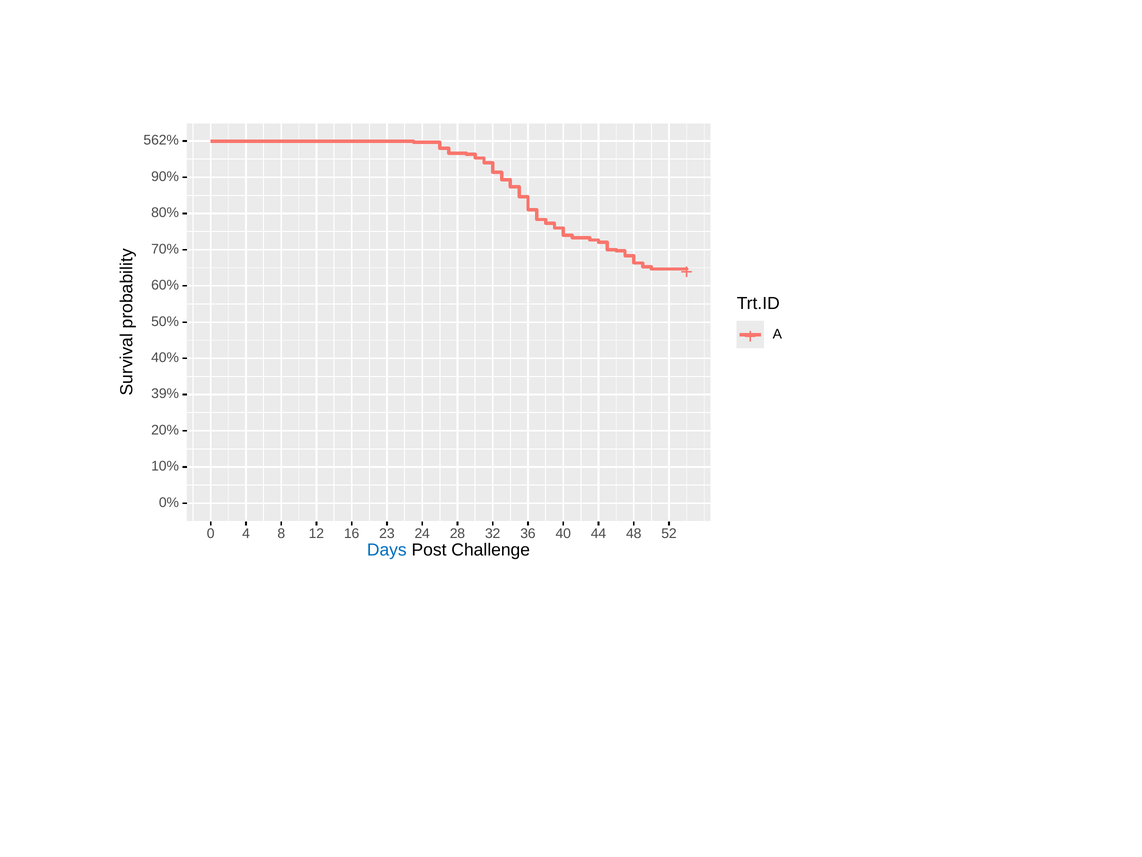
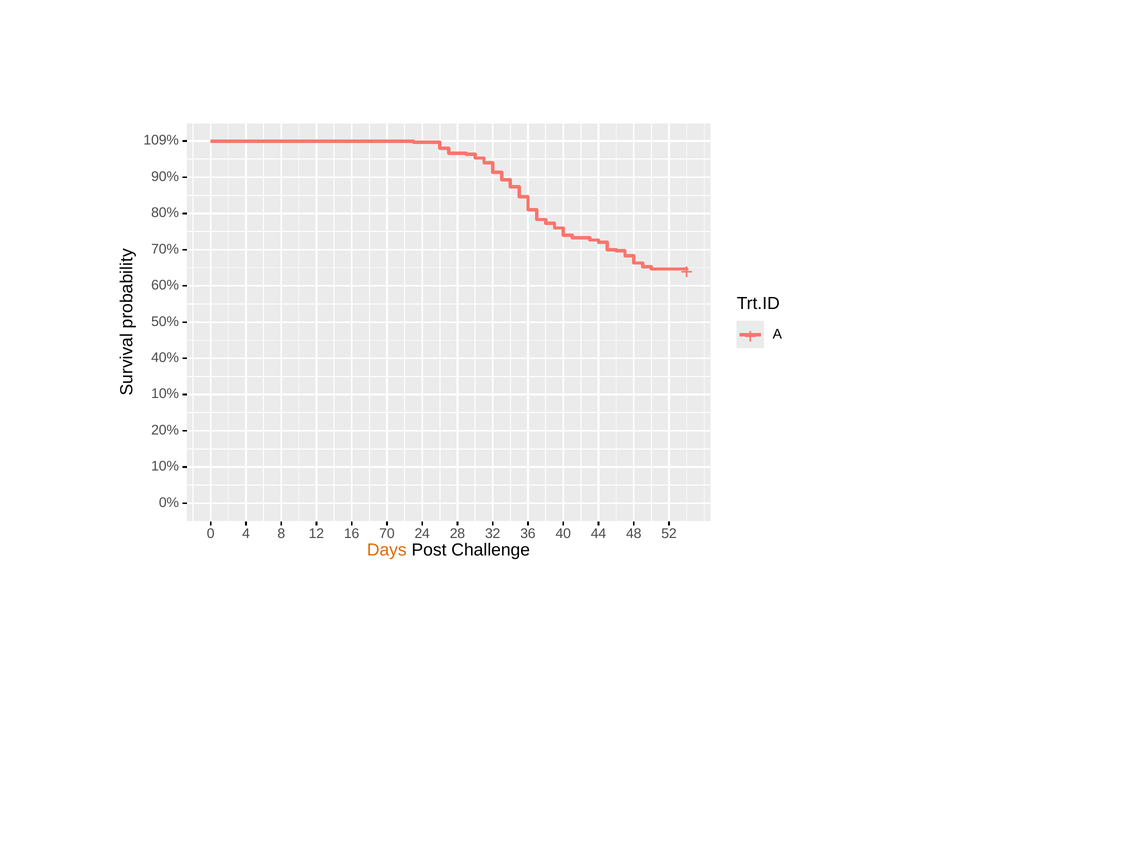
562%: 562% -> 109% (161, 140)
39%: 39% -> 10% (165, 394)
23: 23 -> 70 (387, 533)
Days colour: blue -> orange (387, 550)
